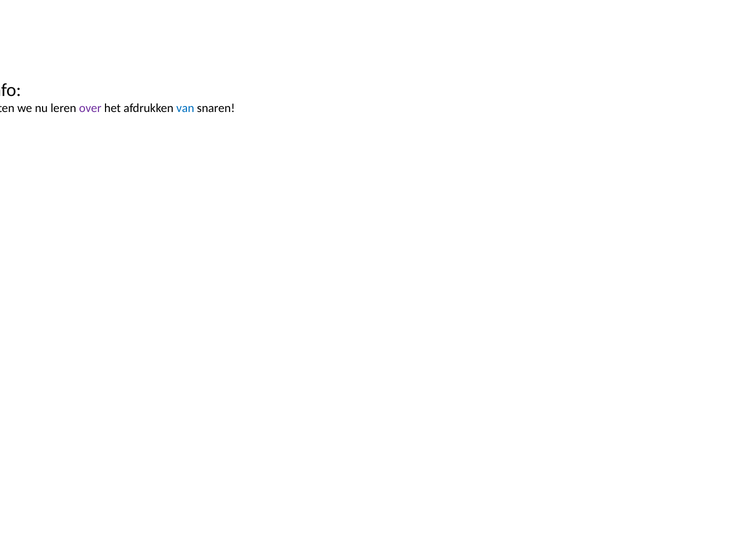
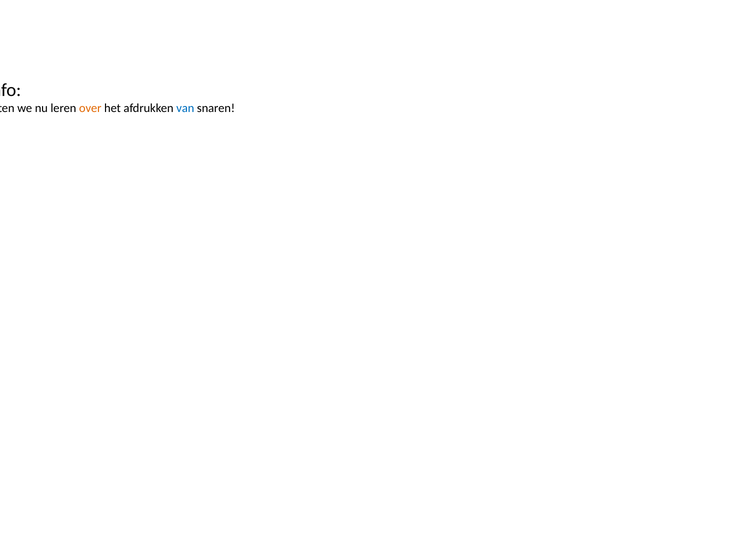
over colour: purple -> orange (90, 108)
